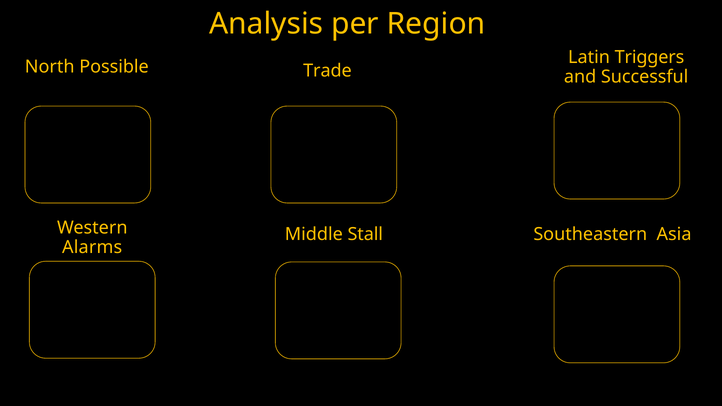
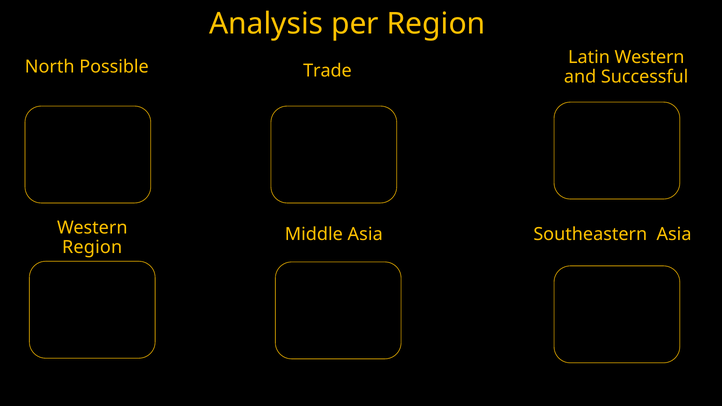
Latin Triggers: Triggers -> Western (650, 57)
Middle Stall: Stall -> Asia (365, 234)
Alarms: Alarms -> Region (92, 247)
